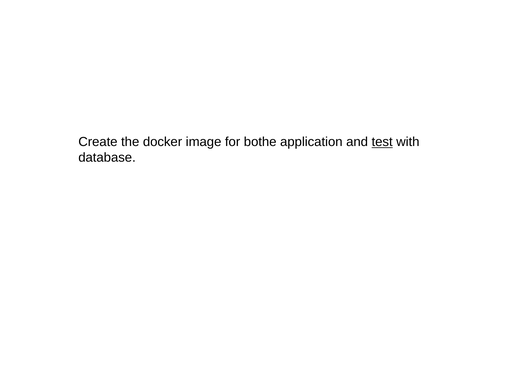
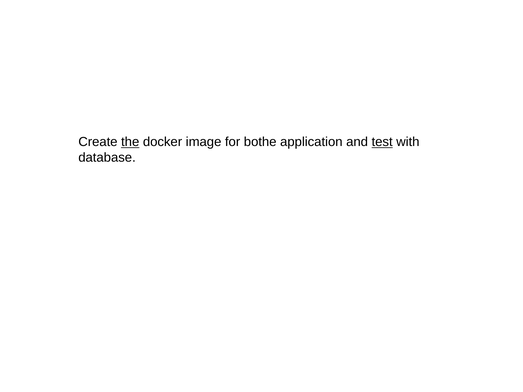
the underline: none -> present (130, 142)
